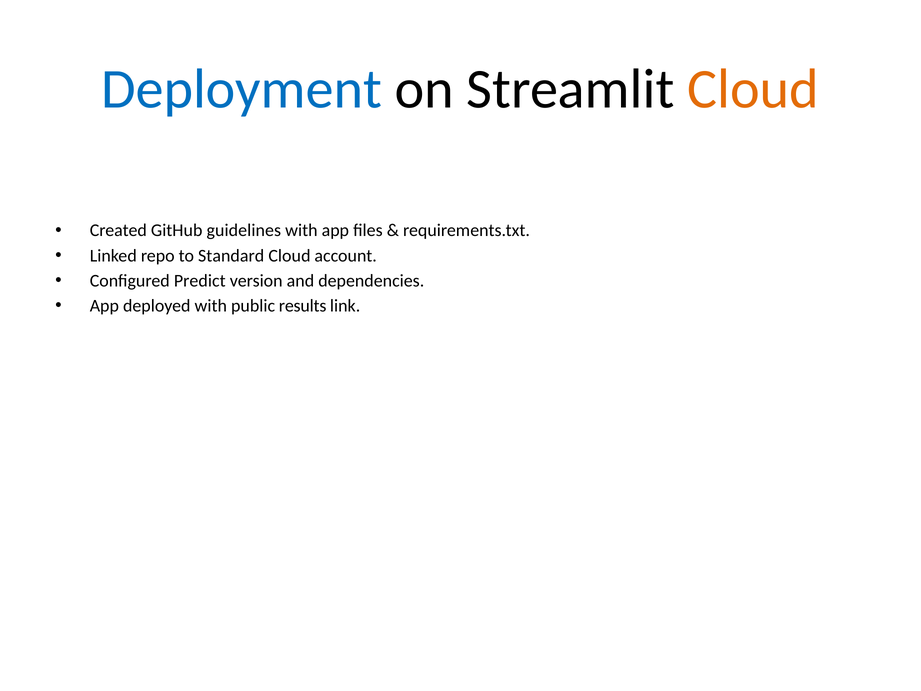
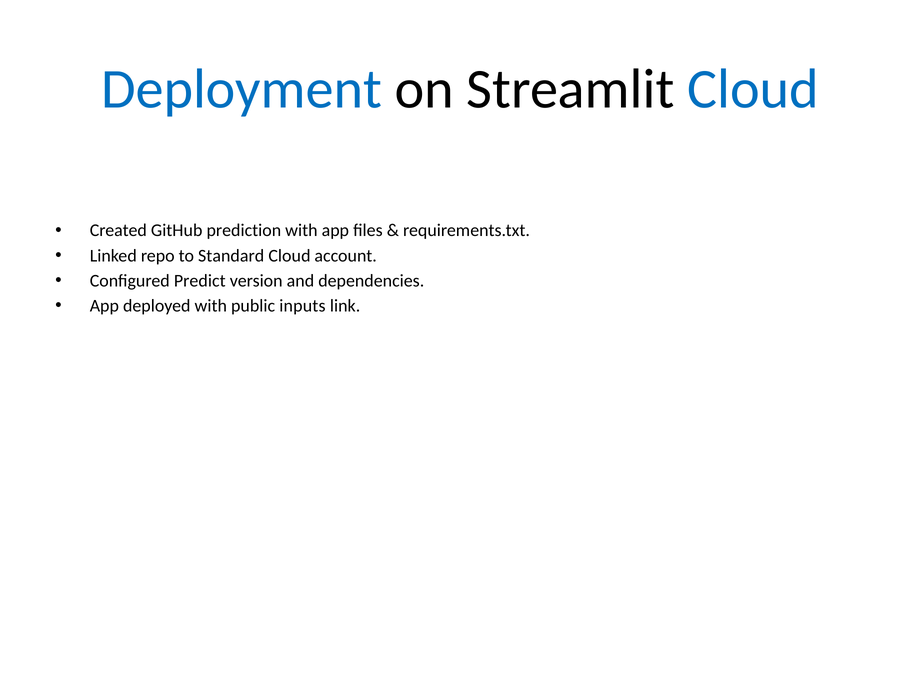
Cloud colour: orange -> blue (753, 89)
guidelines: guidelines -> prediction (244, 231)
results: results -> inputs (302, 306)
